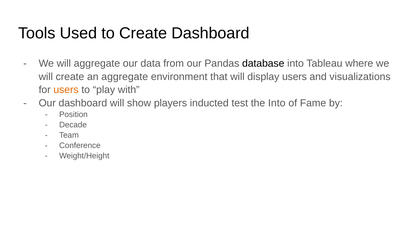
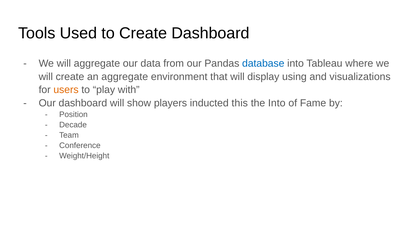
database colour: black -> blue (263, 64)
display users: users -> using (294, 77)
test: test -> this (240, 103)
